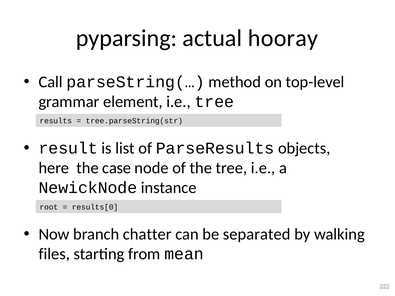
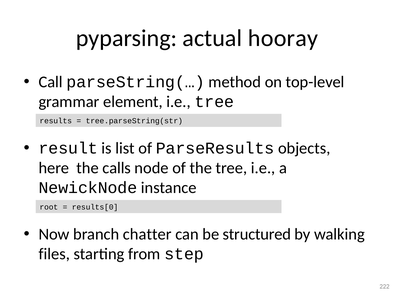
case: case -> calls (117, 168)
separated: separated -> structured (257, 234)
mean: mean -> step (184, 254)
